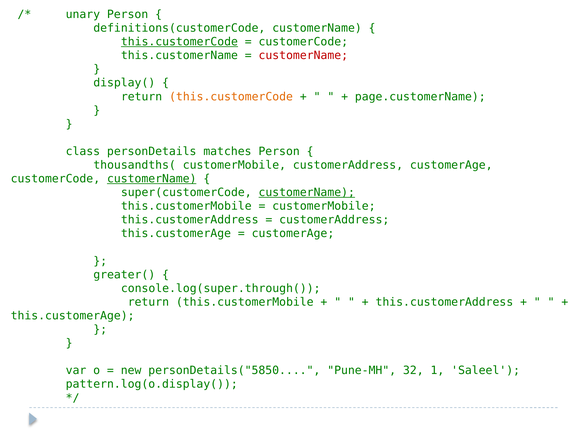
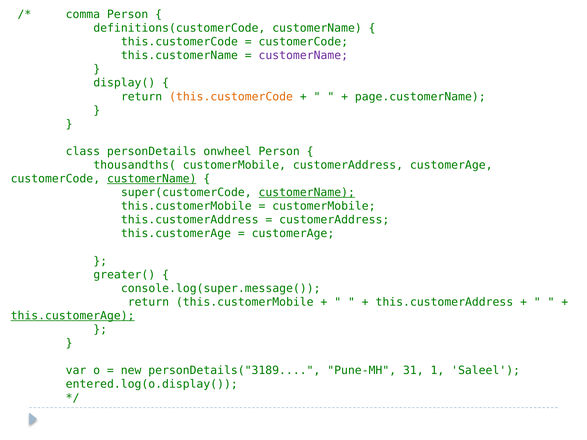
unary: unary -> comma (83, 14)
this.customerCode underline: present -> none (179, 42)
customerName colour: red -> purple (303, 56)
matches: matches -> onwheel (227, 151)
console.log(super.through(: console.log(super.through( -> console.log(super.message( (221, 289)
this.customerAge underline: none -> present (73, 316)
personDetails("5850: personDetails("5850 -> personDetails("3189 (234, 371)
32: 32 -> 31 (413, 371)
pattern.log(o.display(: pattern.log(o.display( -> entered.log(o.display( (152, 384)
